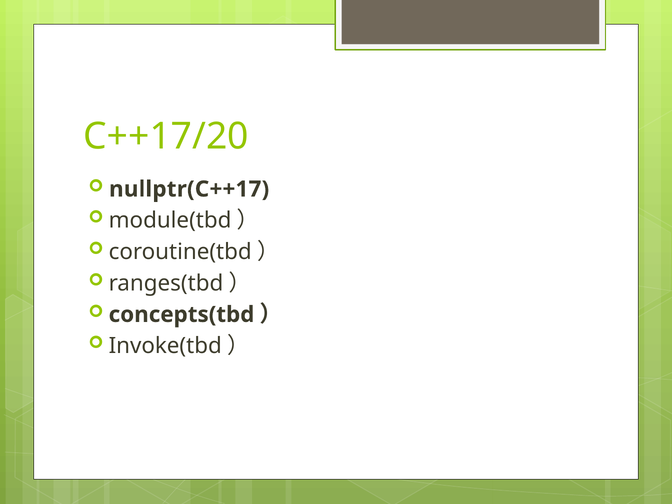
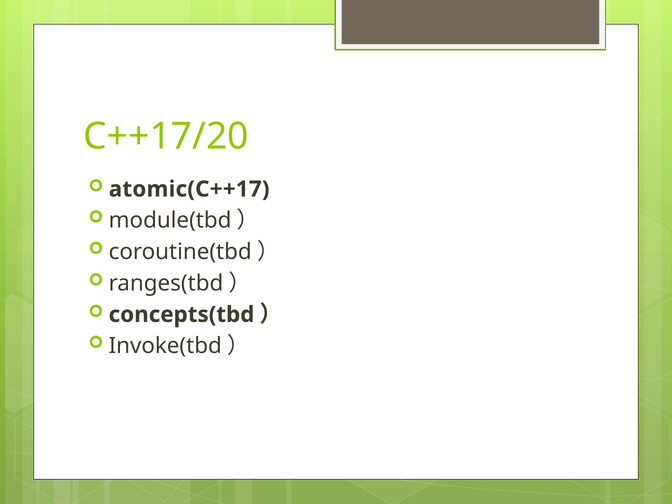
nullptr(C++17: nullptr(C++17 -> atomic(C++17 (189, 189)
